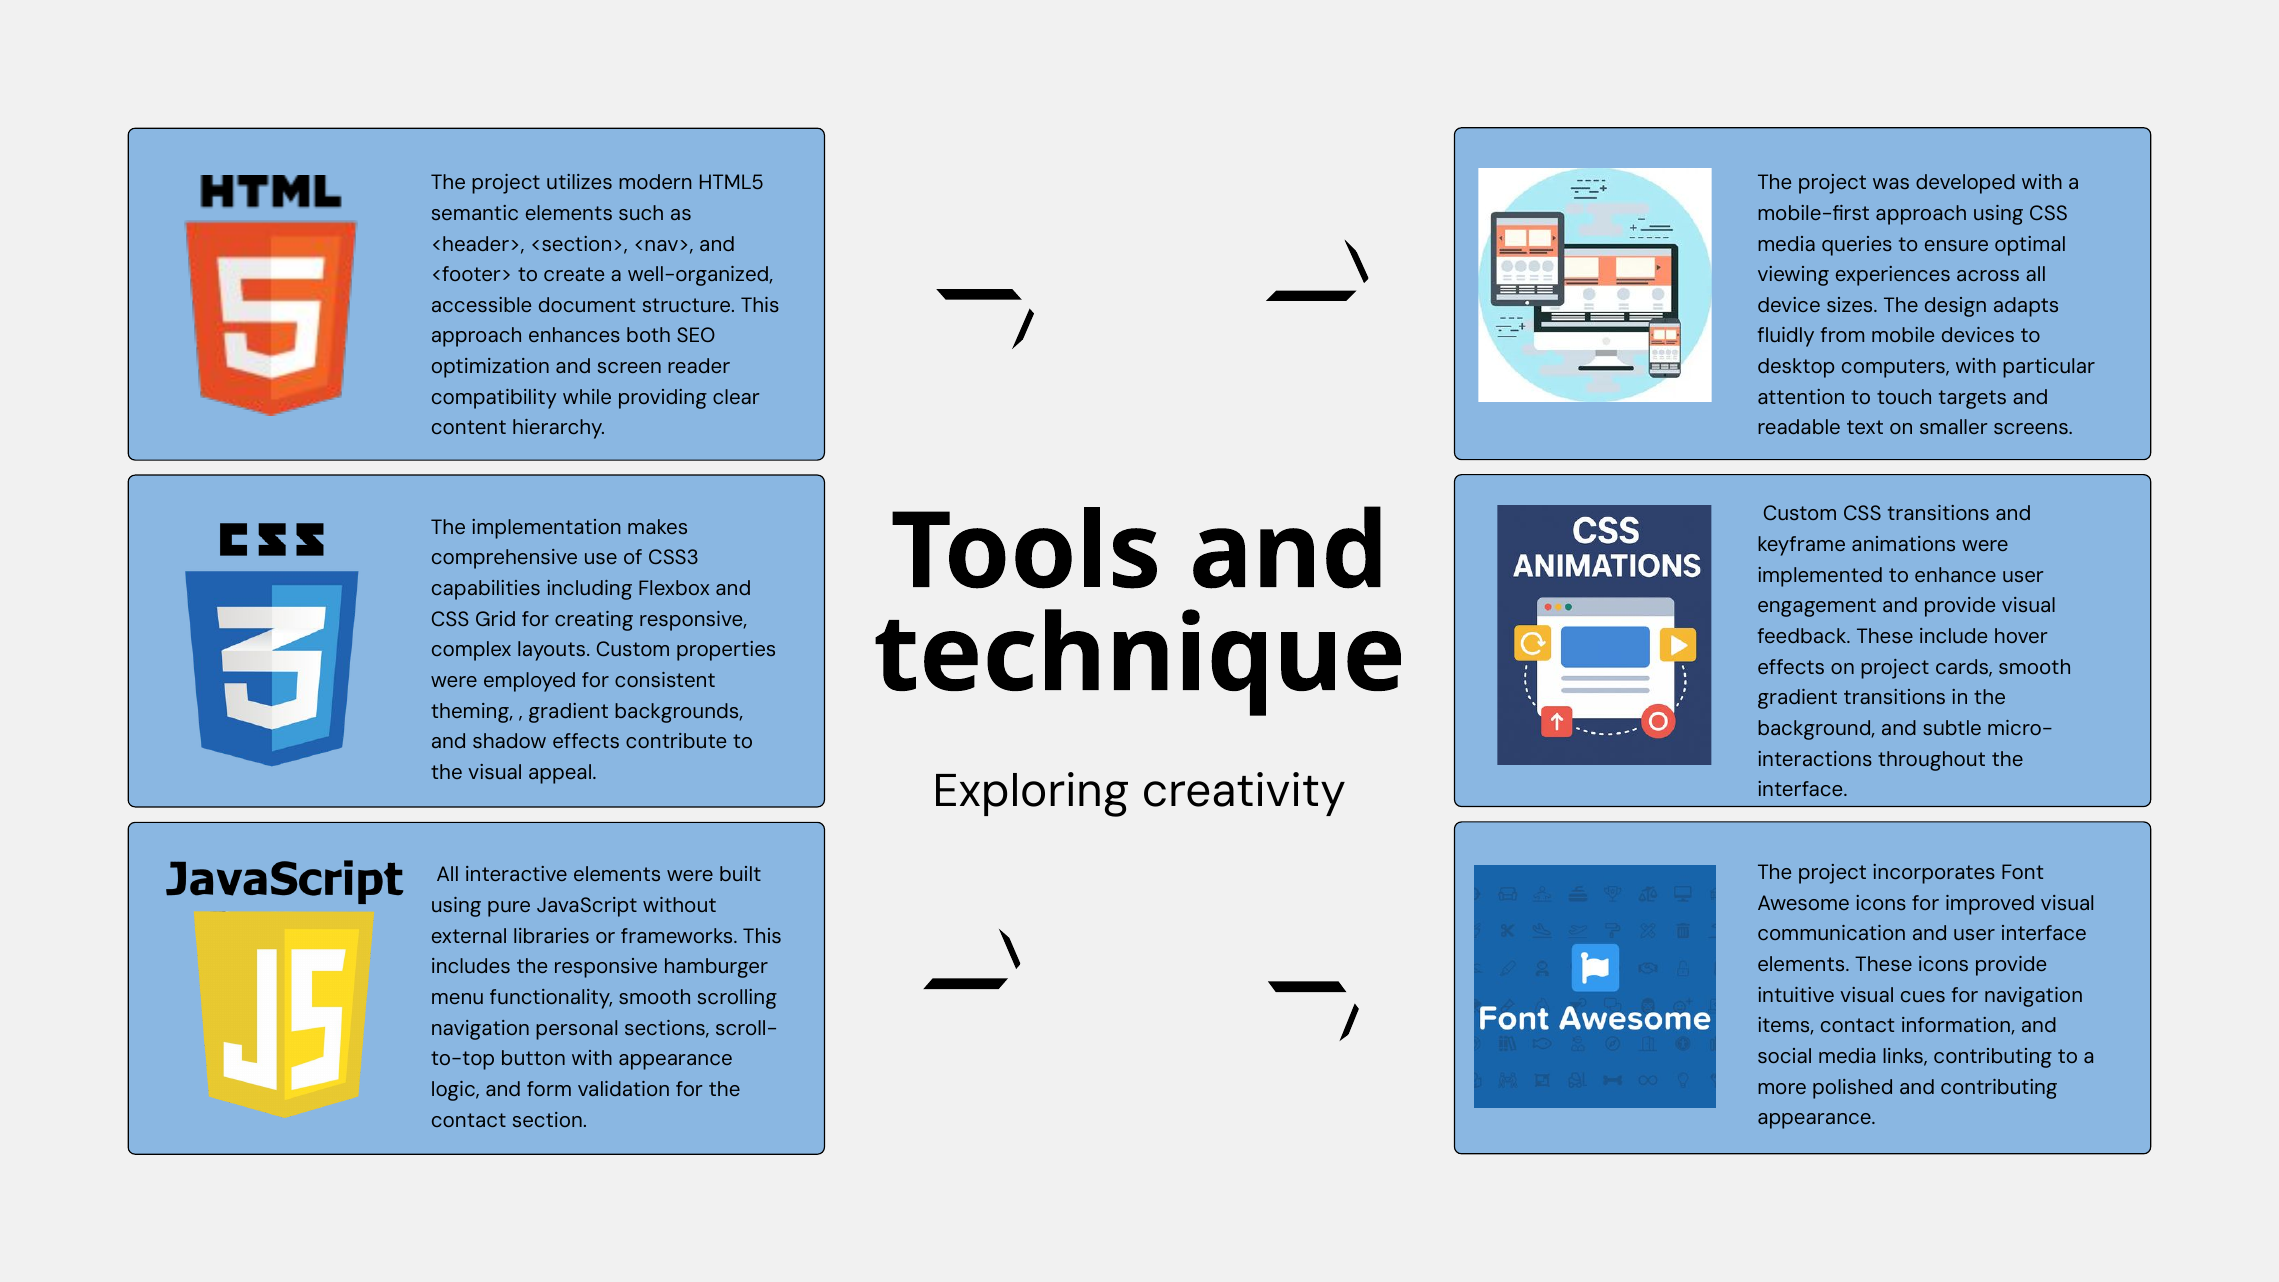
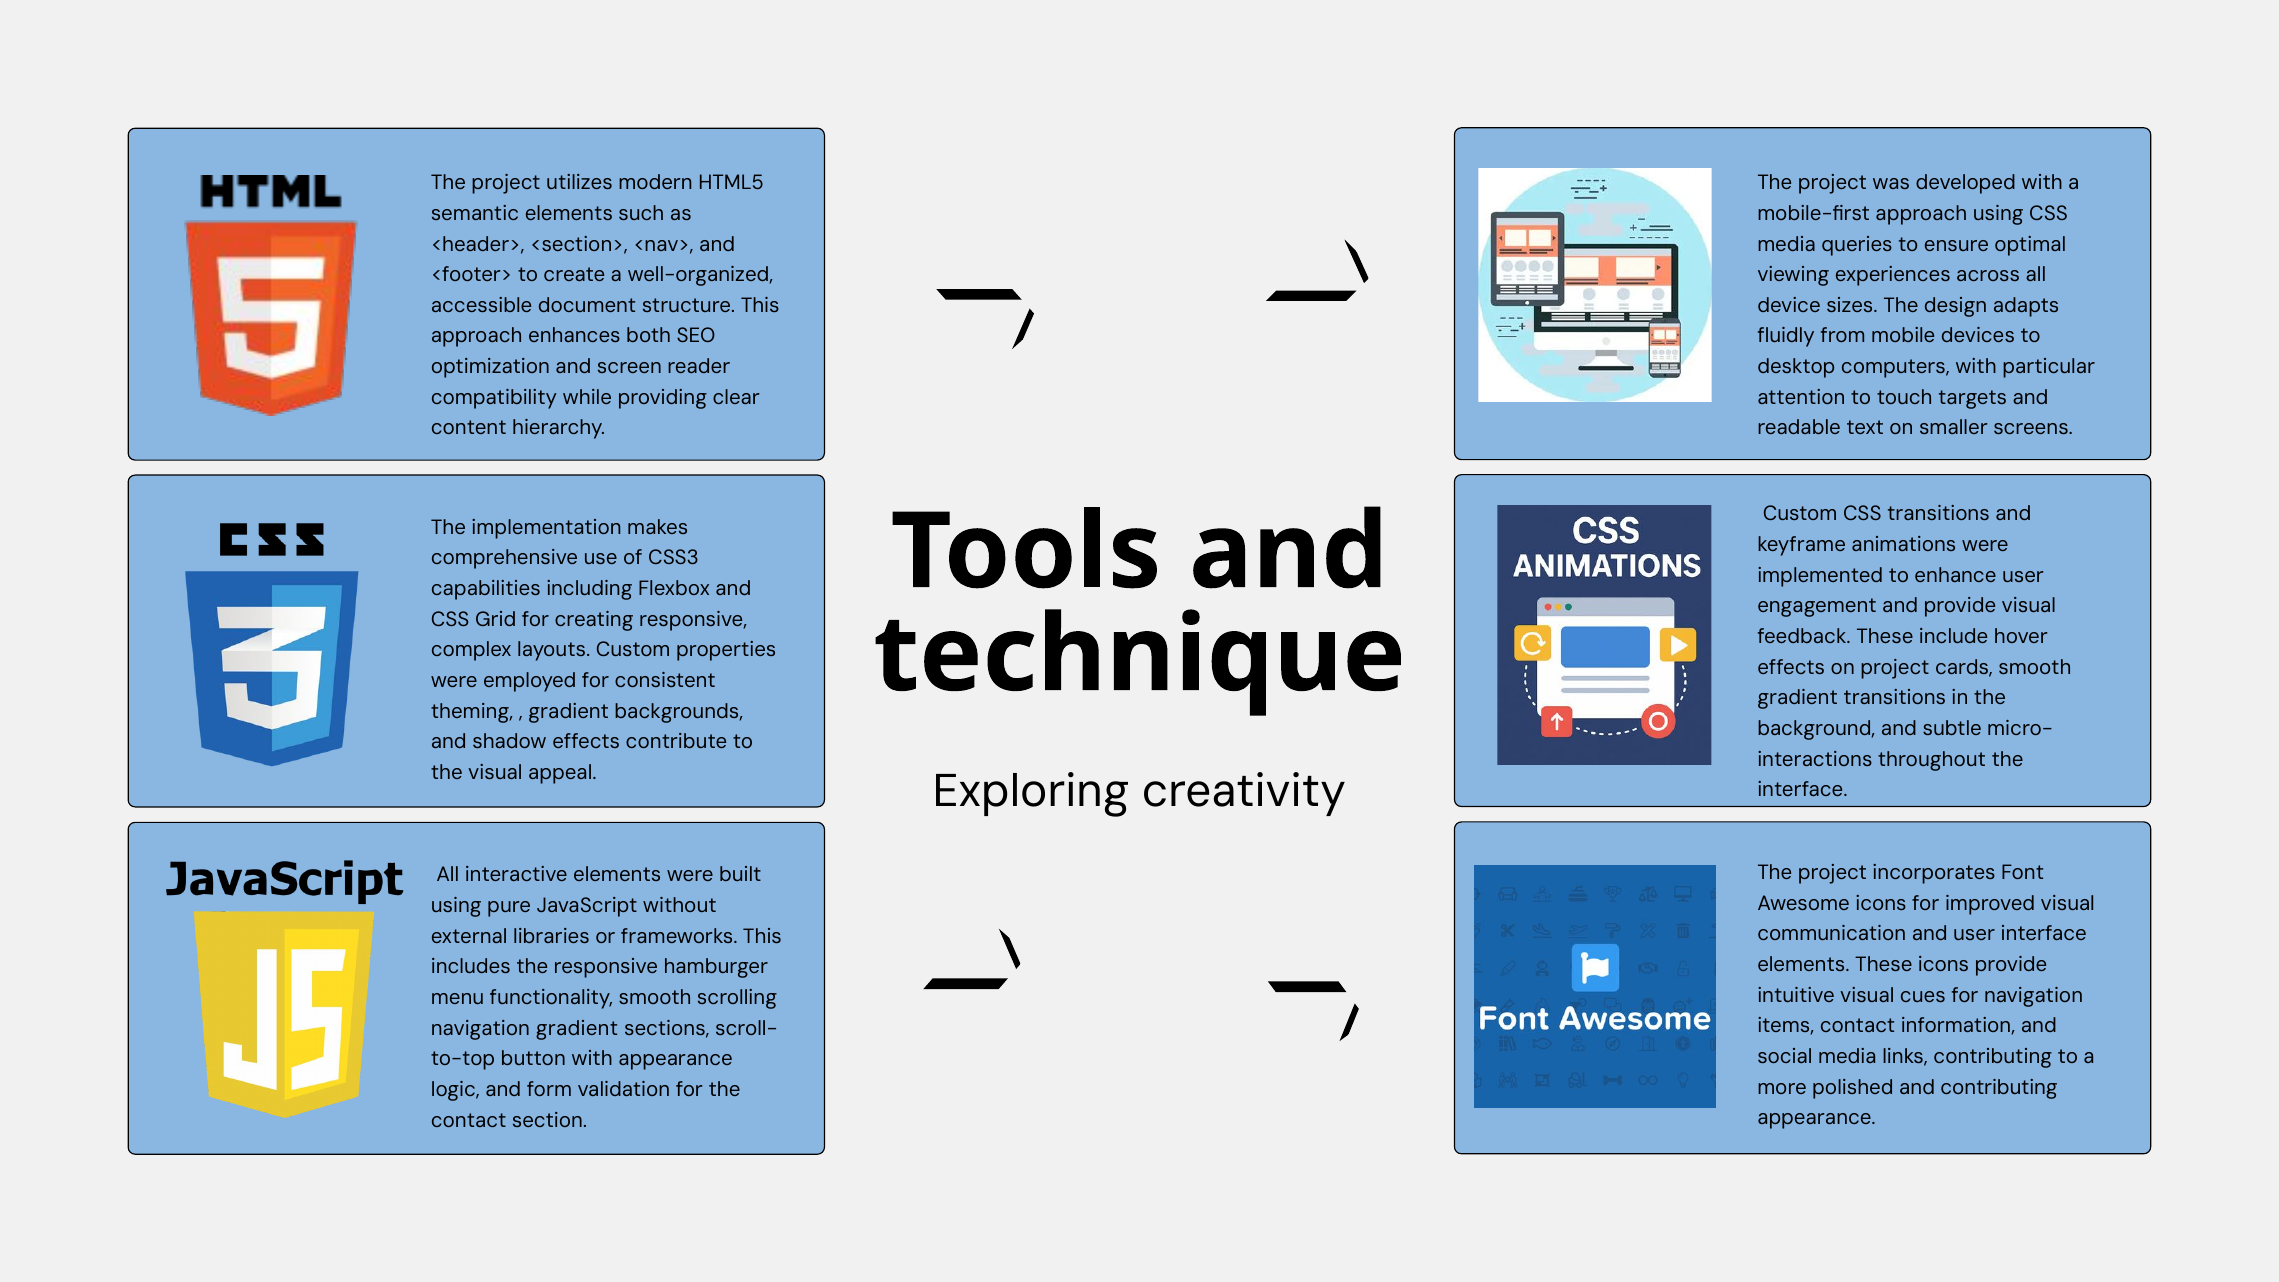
navigation personal: personal -> gradient (577, 1028)
